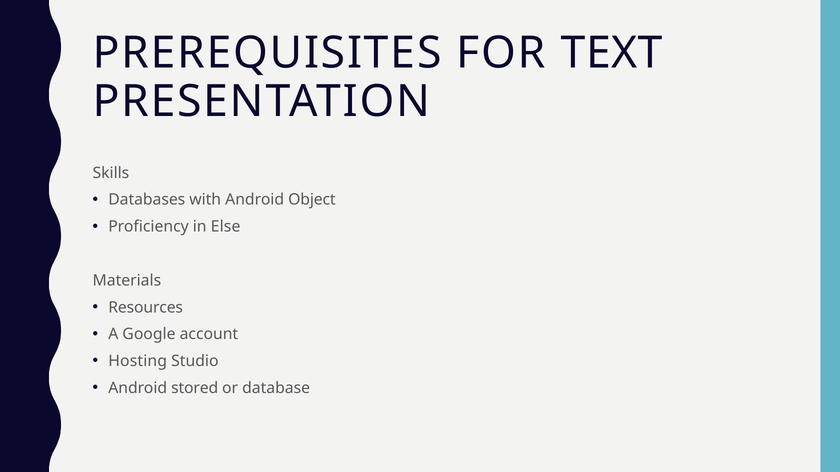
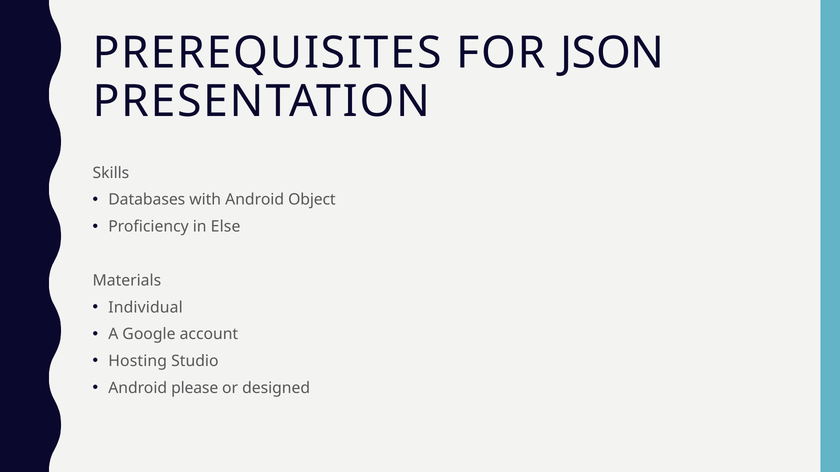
TEXT: TEXT -> JSON (612, 53)
Resources: Resources -> Individual (146, 308)
stored: stored -> please (195, 388)
database: database -> designed (276, 388)
